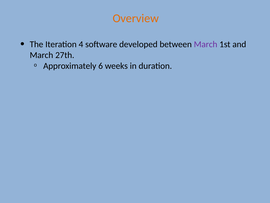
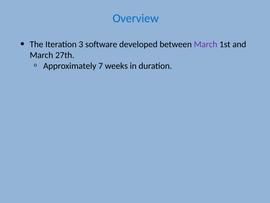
Overview colour: orange -> blue (136, 18)
4: 4 -> 3 (81, 44)
6: 6 -> 7 (101, 66)
